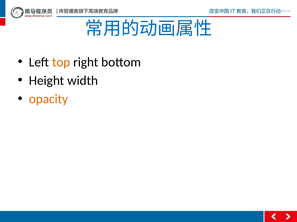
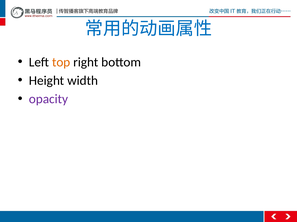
opacity colour: orange -> purple (49, 99)
